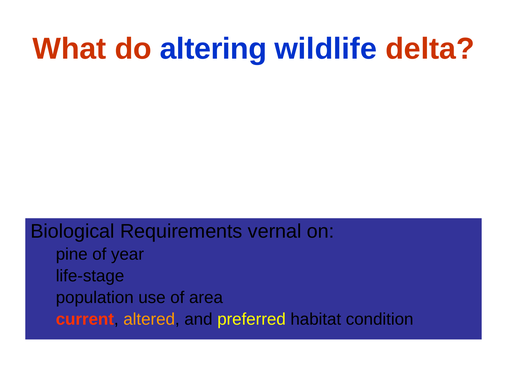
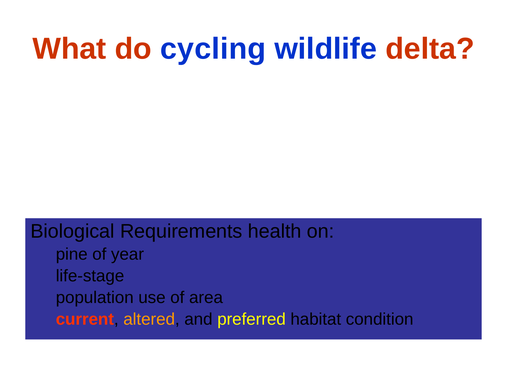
altering: altering -> cycling (213, 49)
vernal: vernal -> health (275, 231)
